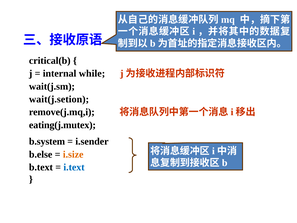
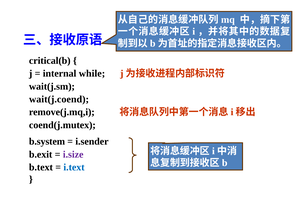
wait(j.setion: wait(j.setion -> wait(j.coend (59, 99)
eating(j.mutex: eating(j.mutex -> coend(j.mutex (62, 125)
b.else: b.else -> b.exit (41, 154)
i.size colour: orange -> purple (73, 154)
